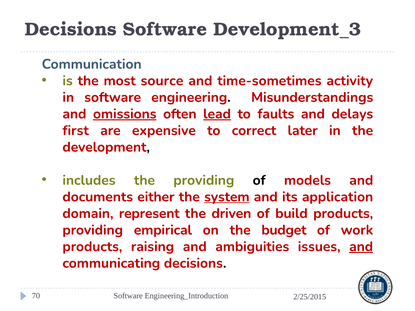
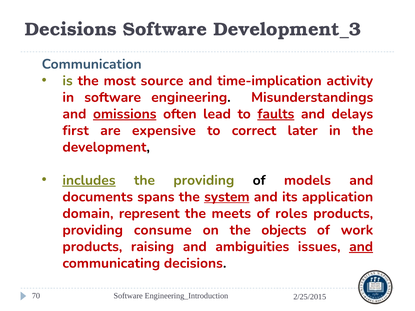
time-sometimes: time-sometimes -> time-implication (269, 81)
lead underline: present -> none (217, 114)
faults underline: none -> present (276, 114)
includes underline: none -> present (89, 180)
either: either -> spans (156, 197)
driven: driven -> meets (231, 214)
build: build -> roles (291, 214)
empirical: empirical -> consume (163, 230)
budget: budget -> objects (284, 230)
